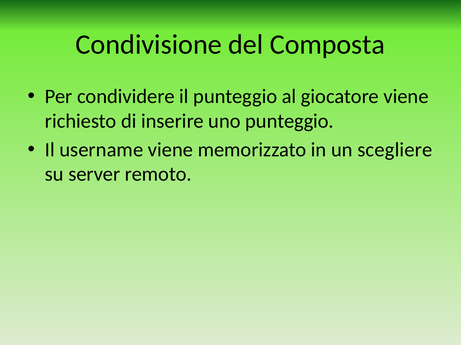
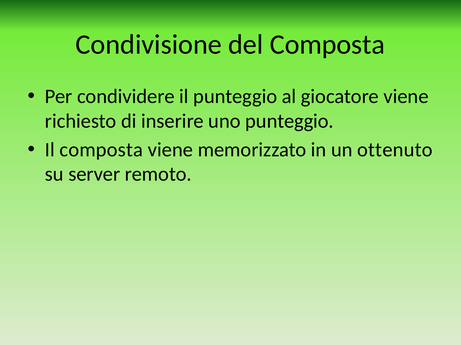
Il username: username -> composta (101, 150)
scegliere: scegliere -> ottenuto (395, 150)
